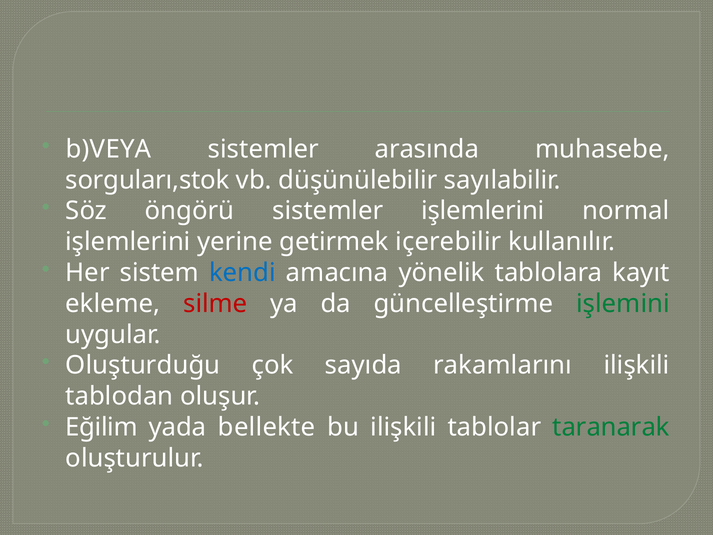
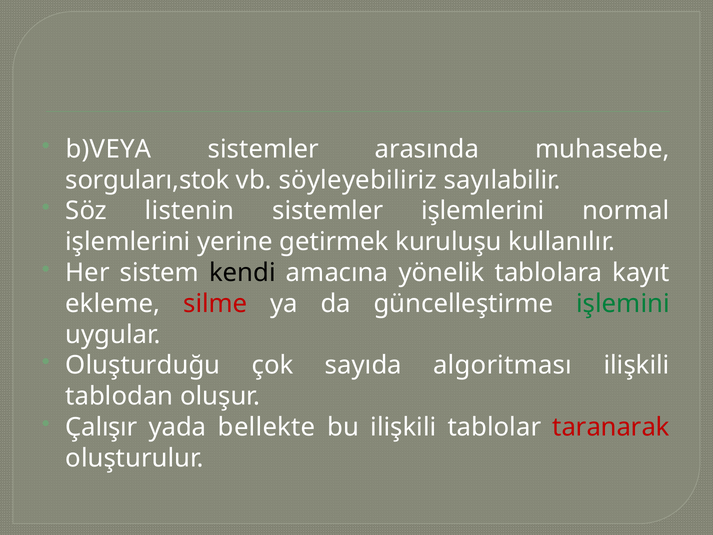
düşünülebilir: düşünülebilir -> söyleyebiliriz (358, 180)
öngörü: öngörü -> listenin (190, 211)
içerebilir: içerebilir -> kuruluşu (449, 242)
kendi colour: blue -> black (243, 273)
rakamlarını: rakamlarını -> algoritması (503, 365)
Eğilim: Eğilim -> Çalışır (101, 427)
taranarak colour: green -> red (611, 427)
